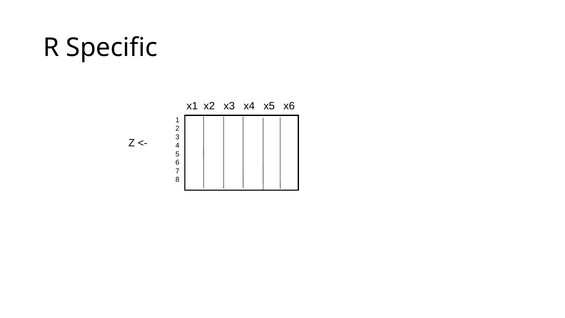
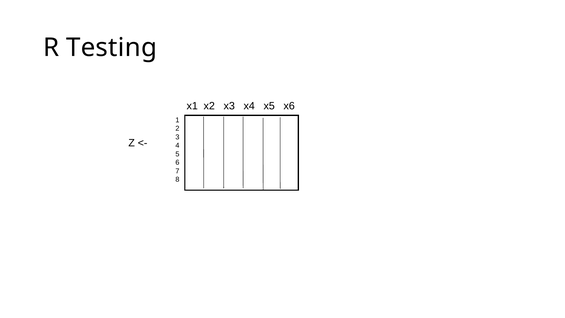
Specific: Specific -> Testing (112, 47)
